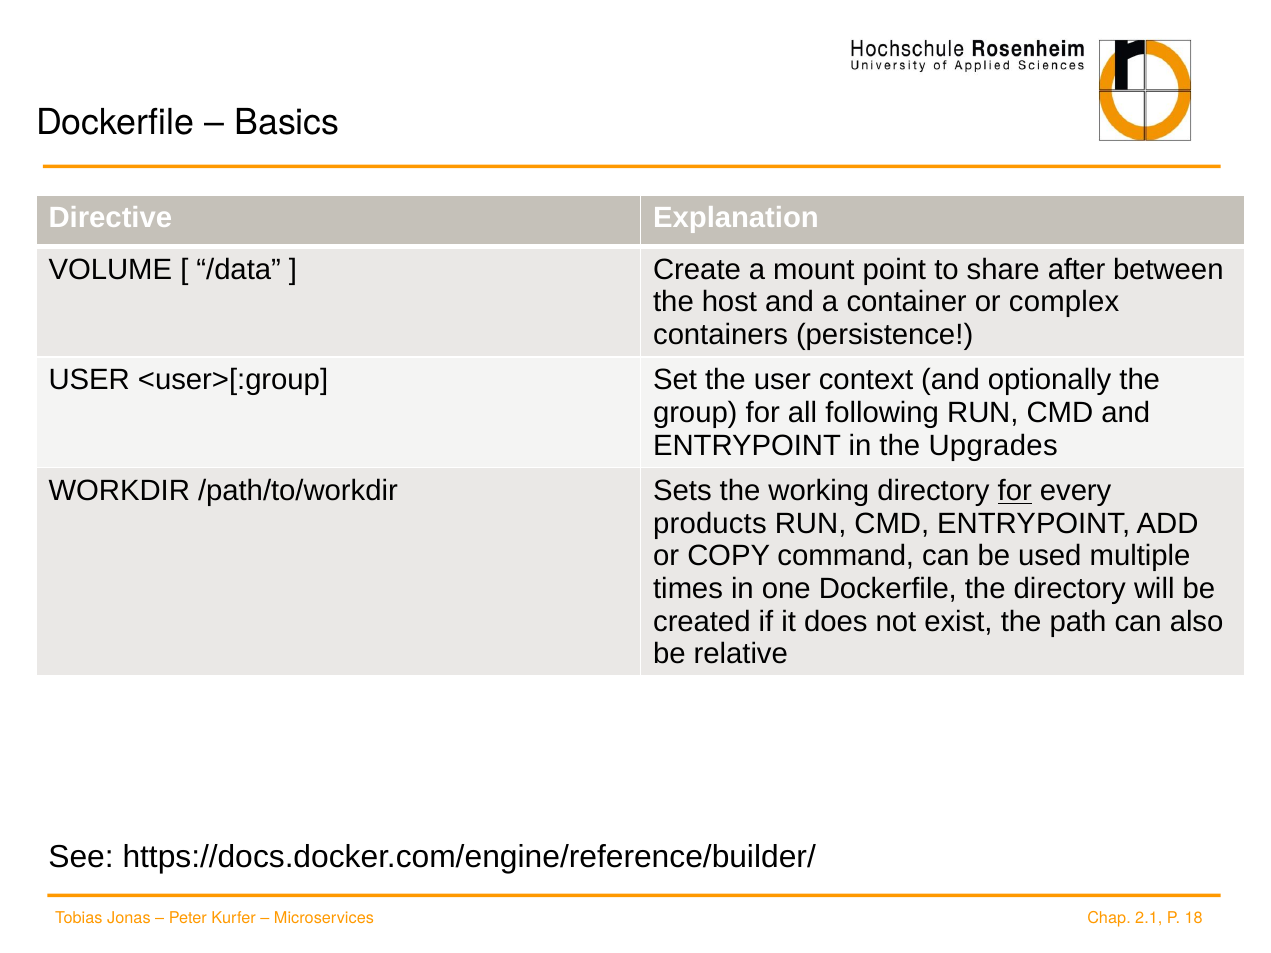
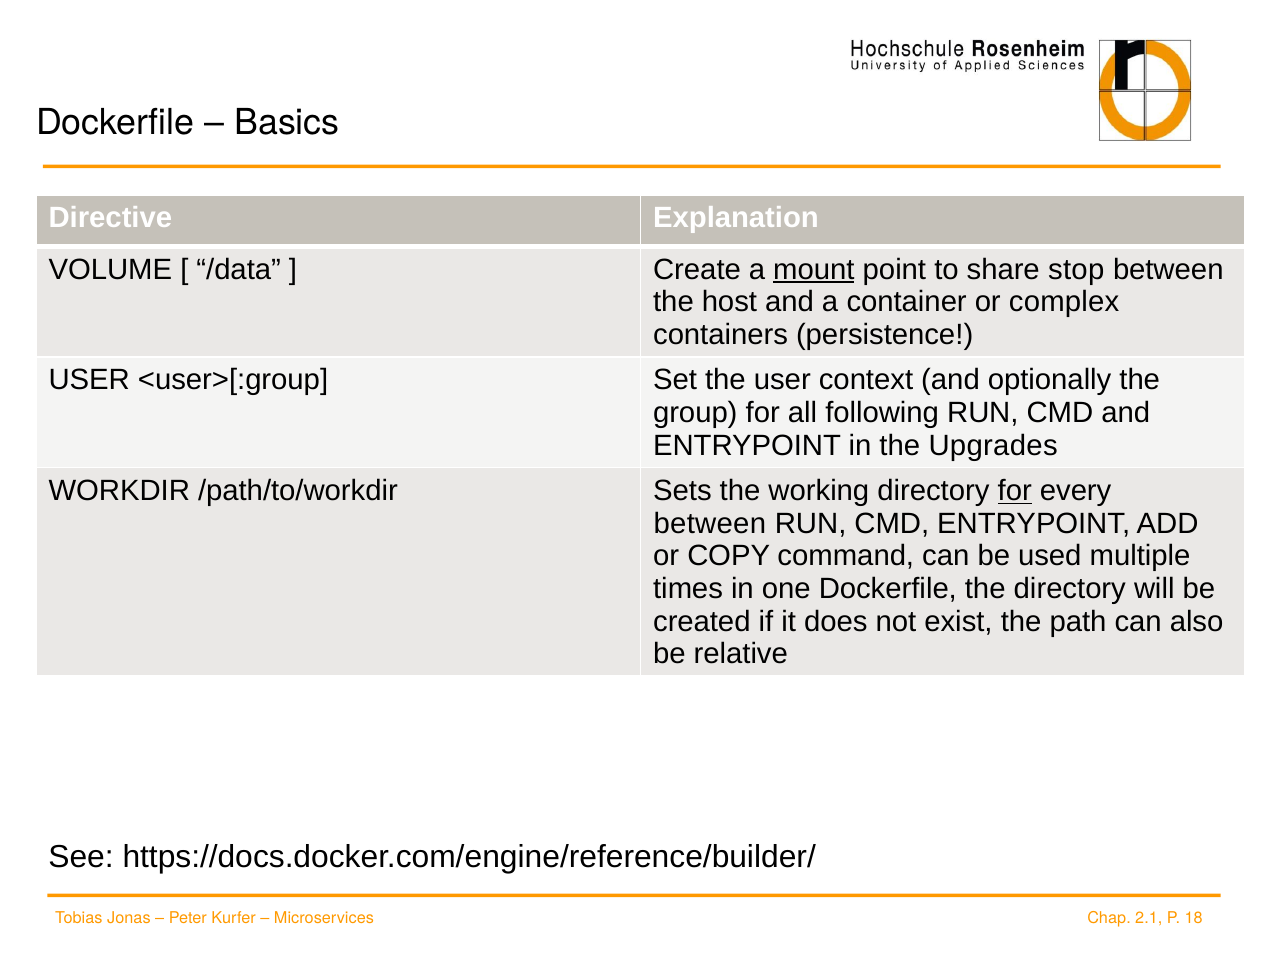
mount underline: none -> present (814, 270)
after: after -> stop (1076, 270)
products: products -> between (710, 524)
